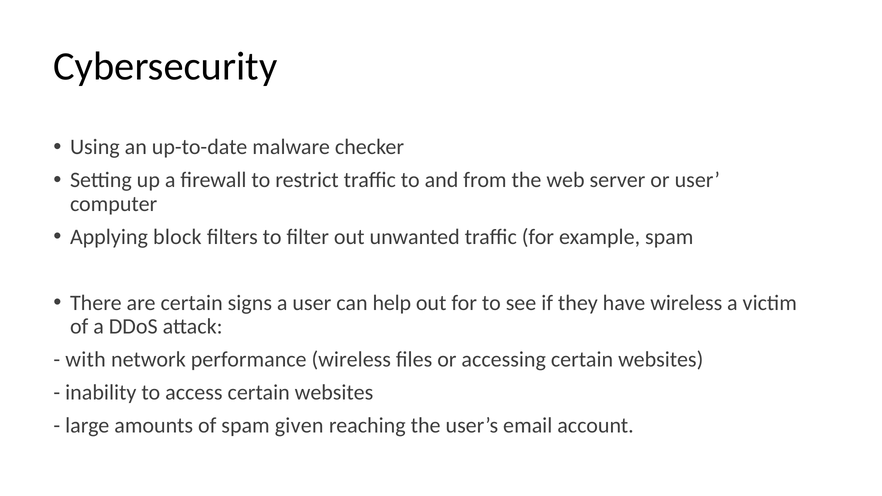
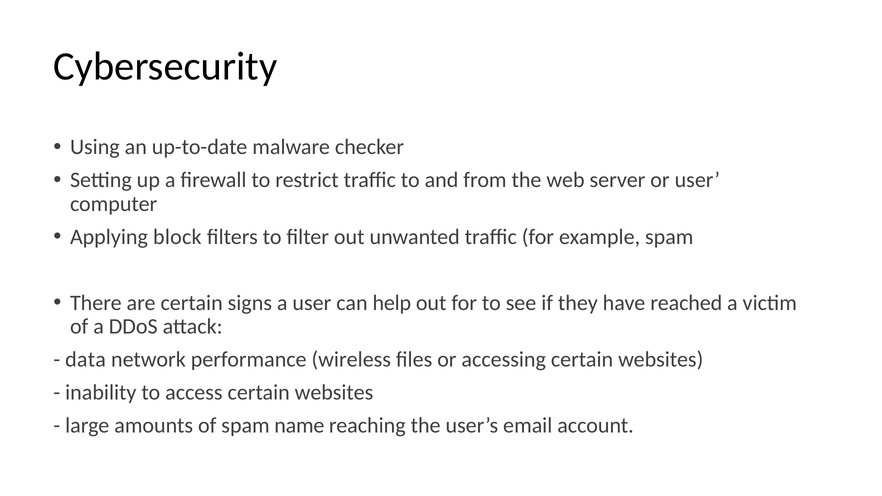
have wireless: wireless -> reached (686, 303)
with: with -> data (86, 360)
given: given -> name (299, 426)
